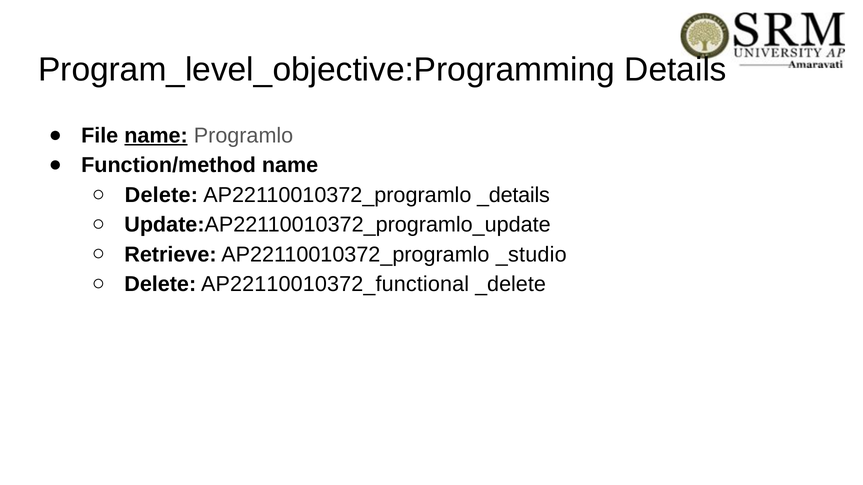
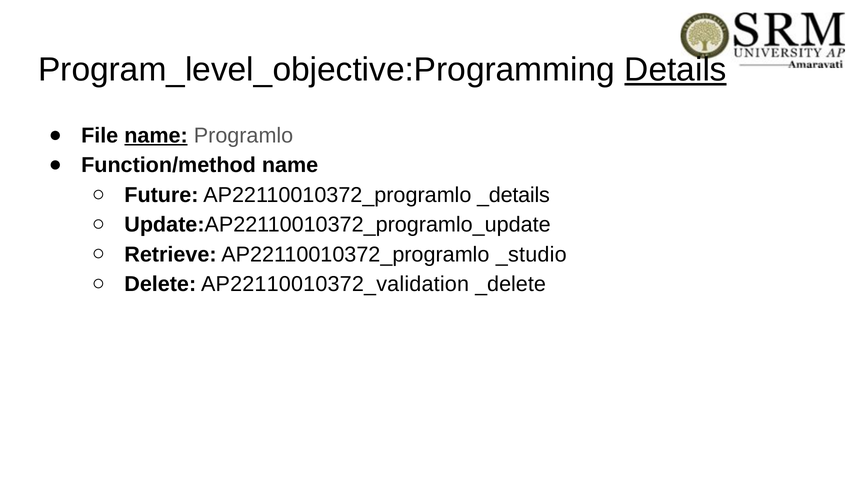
Details underline: none -> present (676, 70)
Delete: Delete -> Future (161, 195)
AP22110010372_functional: AP22110010372_functional -> AP22110010372_validation (335, 285)
